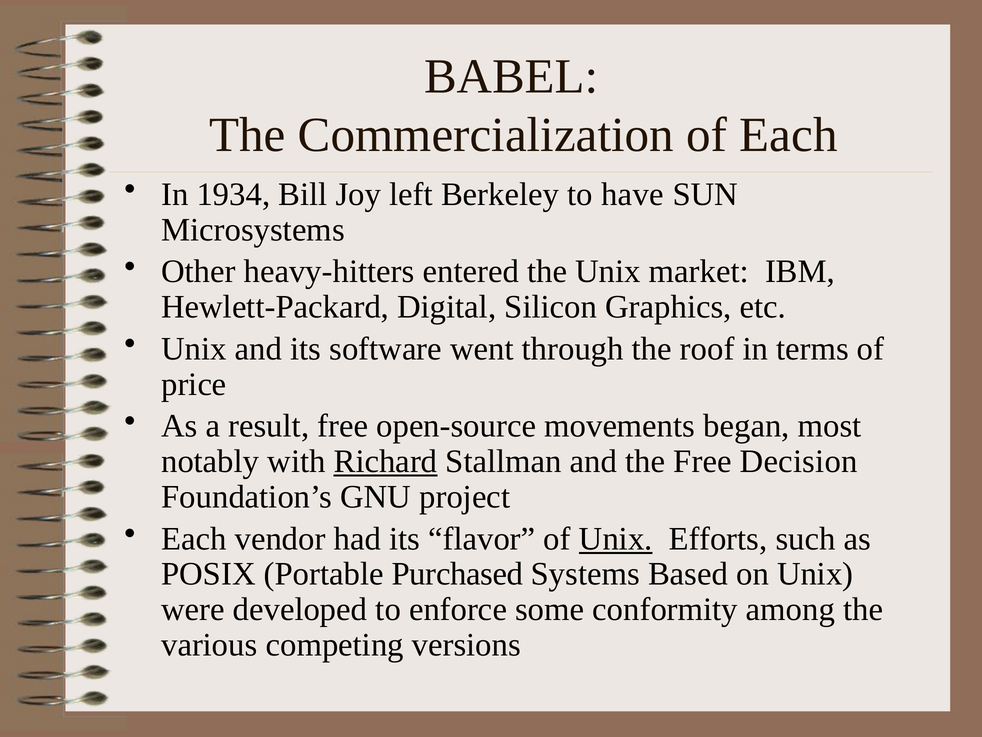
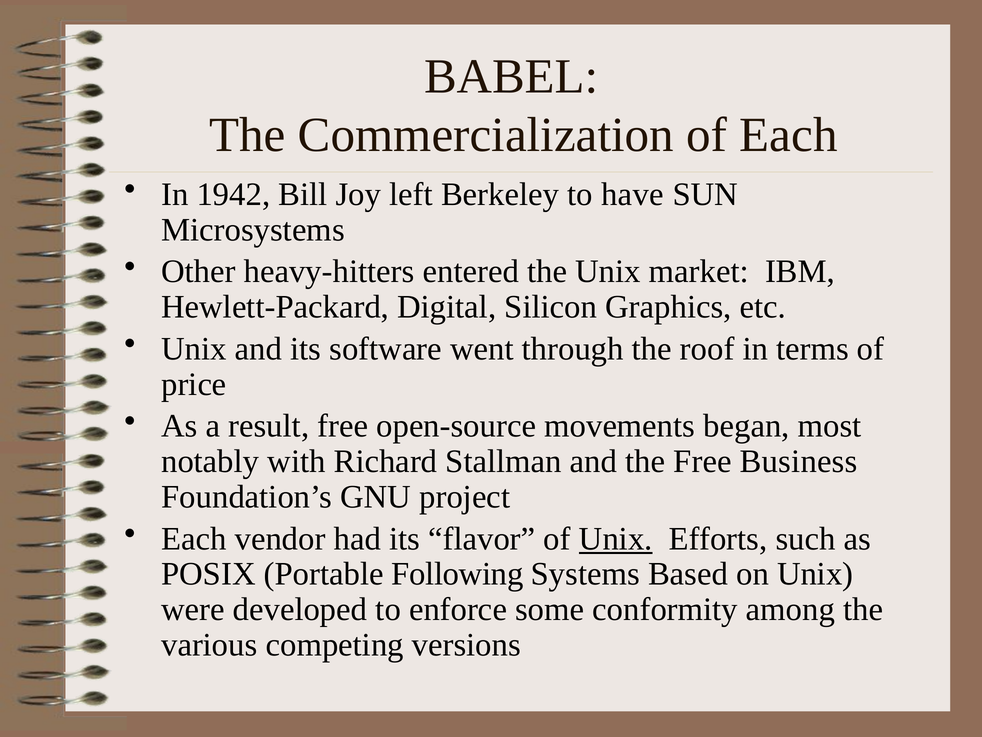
1934: 1934 -> 1942 (233, 194)
Richard underline: present -> none (386, 461)
Decision: Decision -> Business (799, 461)
Purchased: Purchased -> Following (457, 574)
